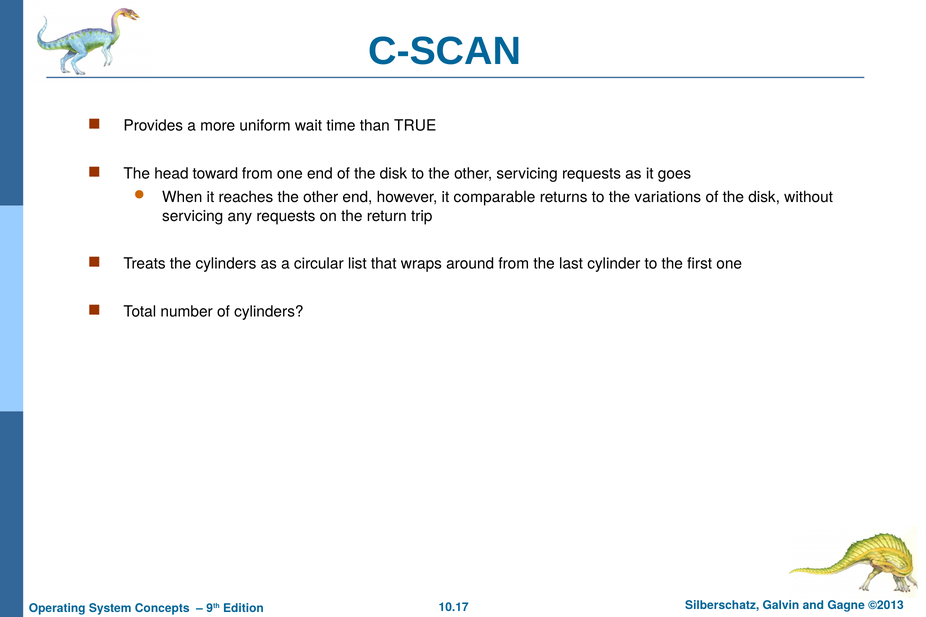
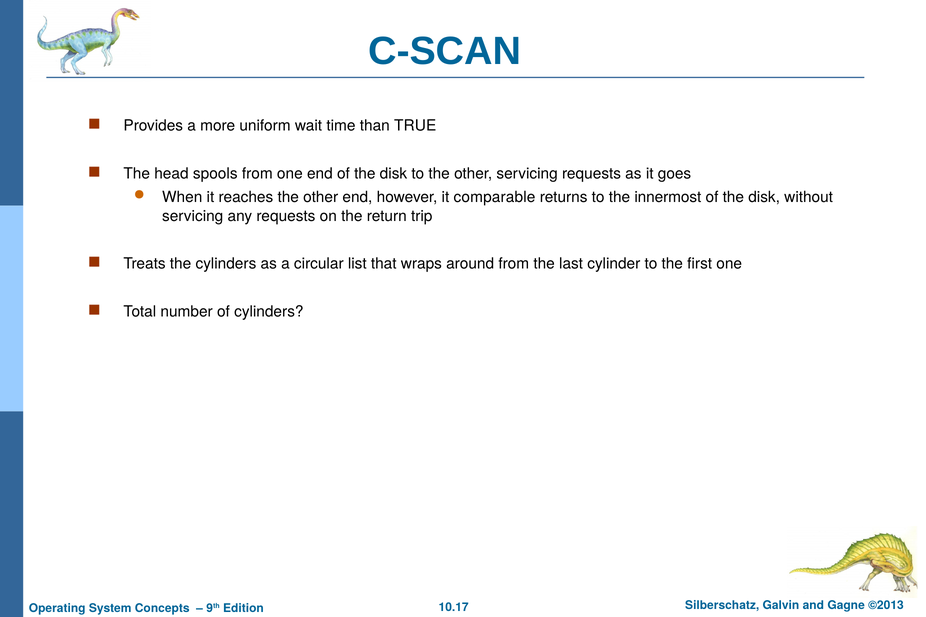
toward: toward -> spools (215, 174)
variations: variations -> innermost (668, 198)
